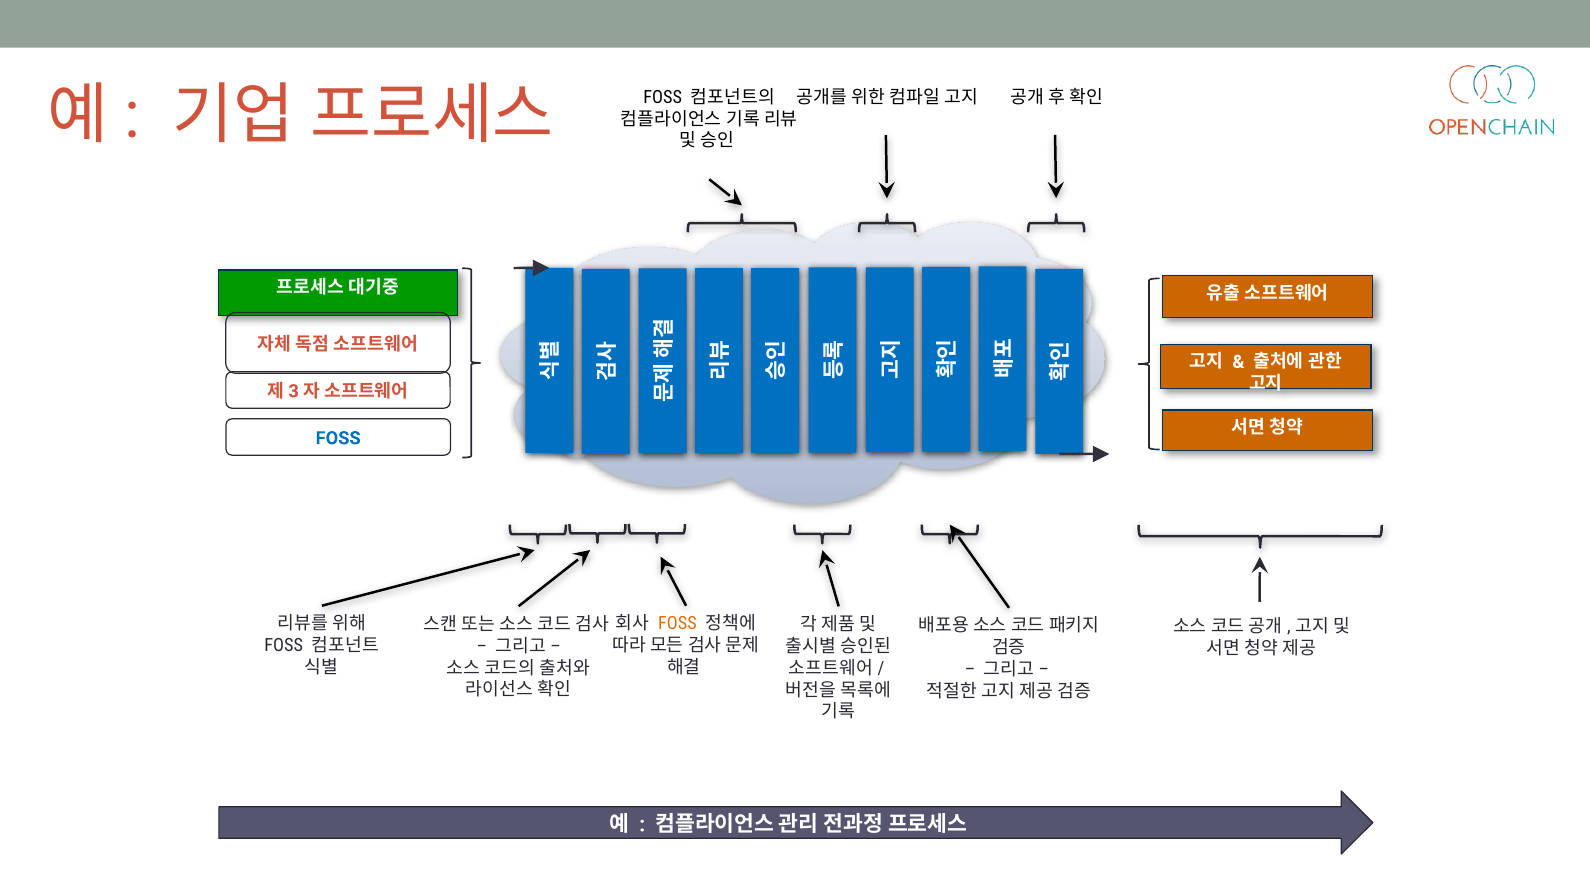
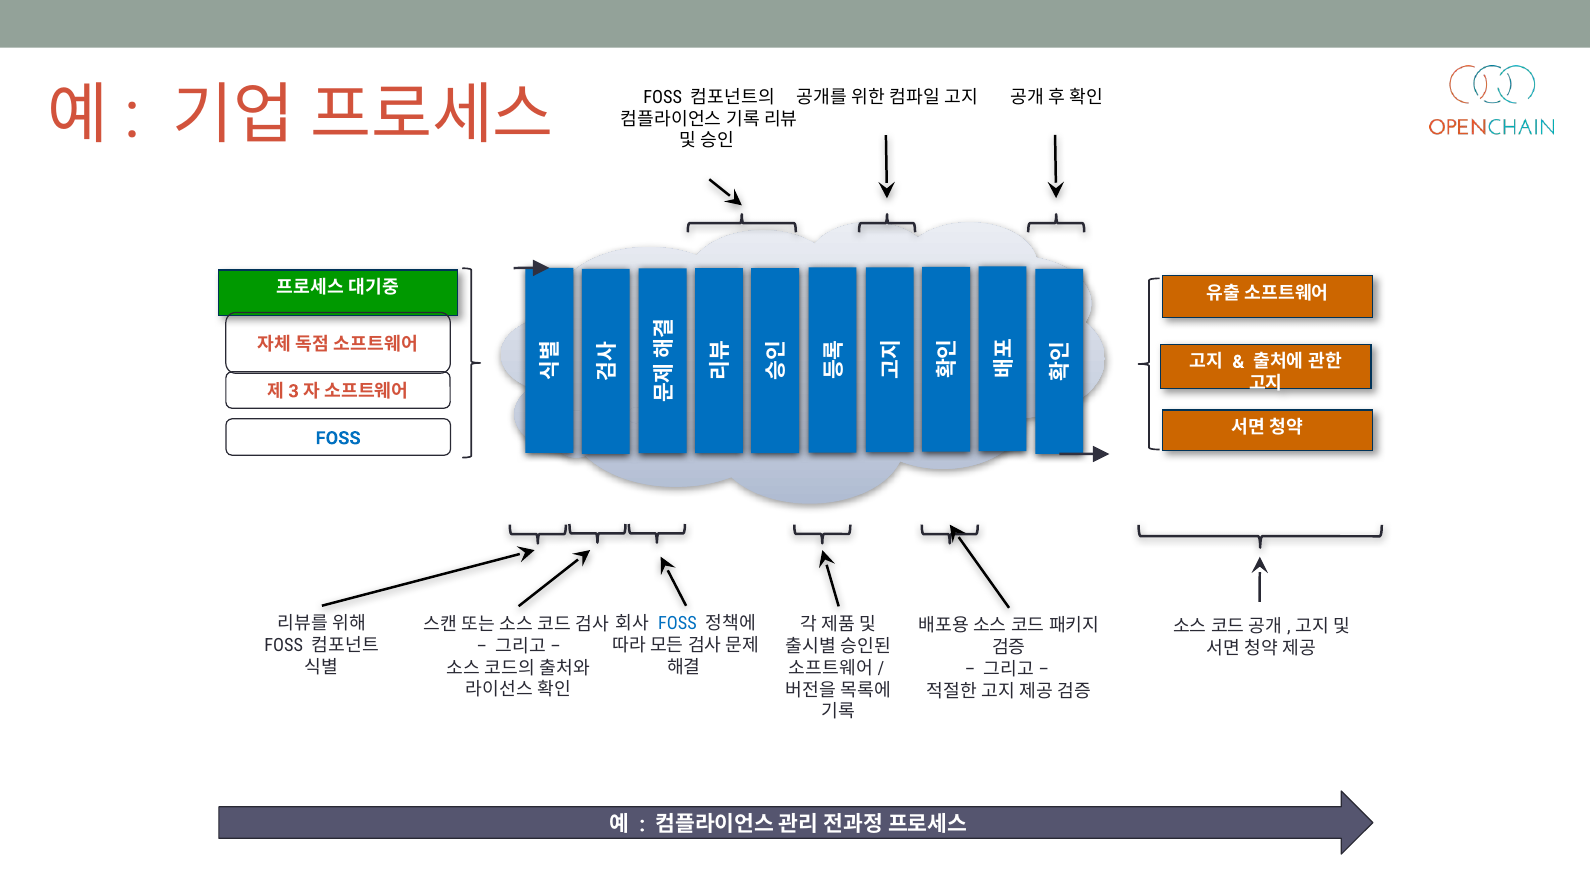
FOSS colour: orange -> blue (678, 624)
